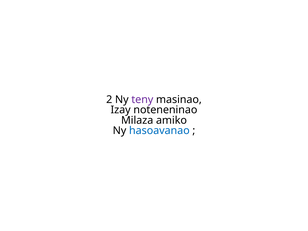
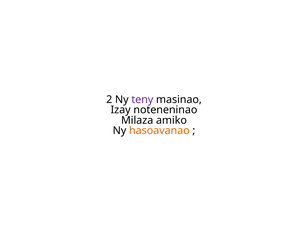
hasoavanao colour: blue -> orange (159, 131)
